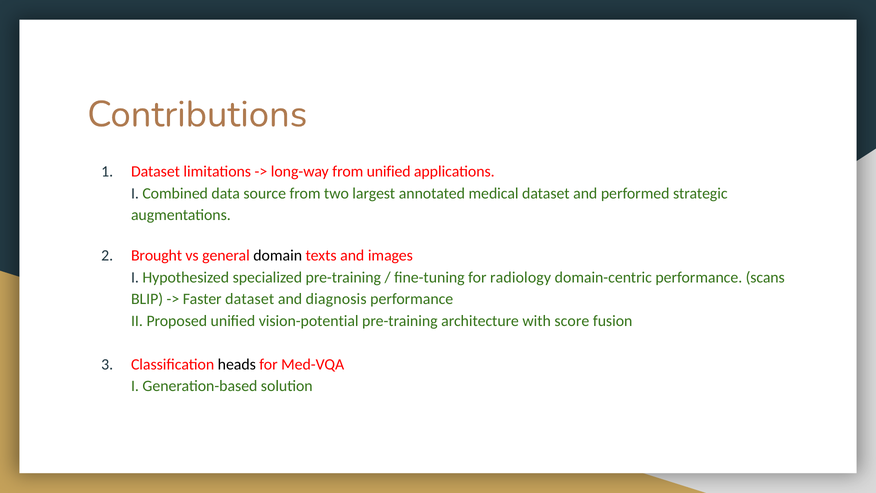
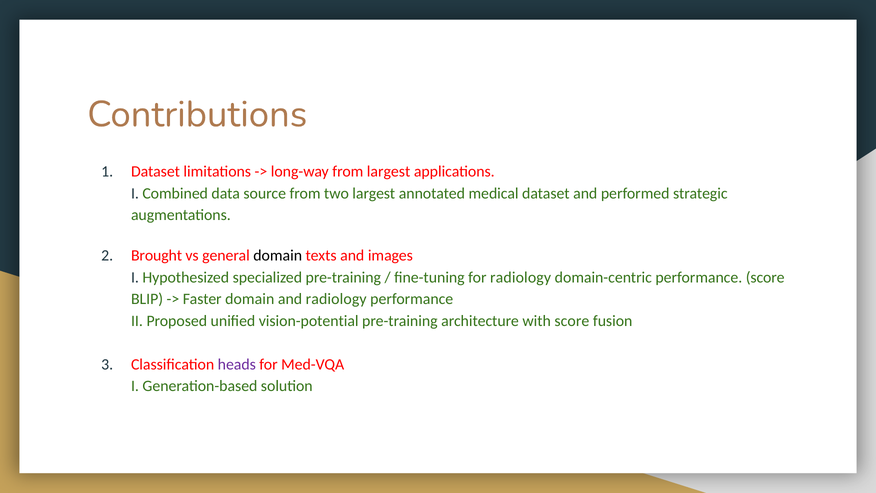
from unified: unified -> largest (389, 171)
performance scans: scans -> score (765, 277)
Faster dataset: dataset -> domain (250, 299)
and diagnosis: diagnosis -> radiology (336, 299)
heads colour: black -> purple (237, 364)
